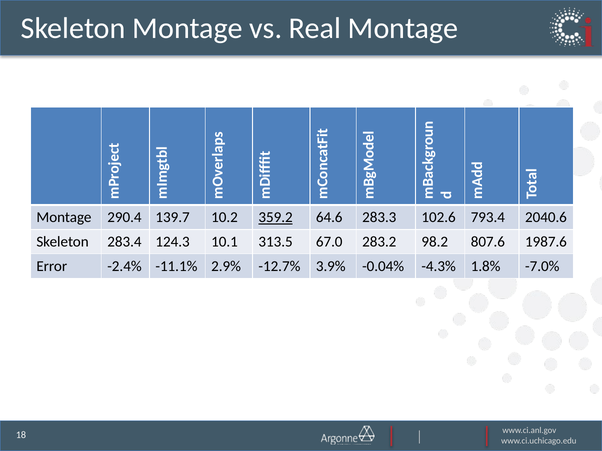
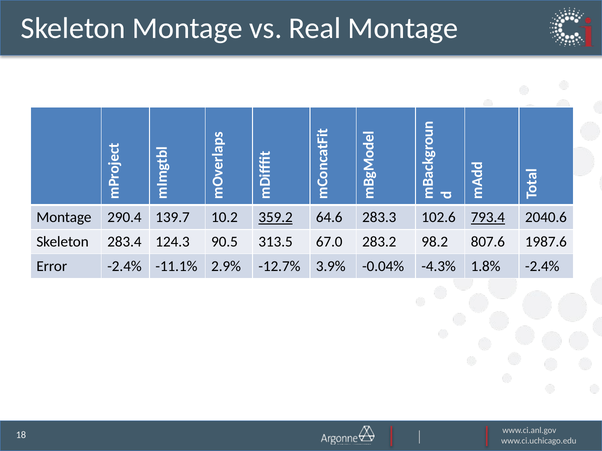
793.4 underline: none -> present (488, 218)
10.1: 10.1 -> 90.5 (224, 242)
1.8% -7.0%: -7.0% -> -2.4% (542, 267)
